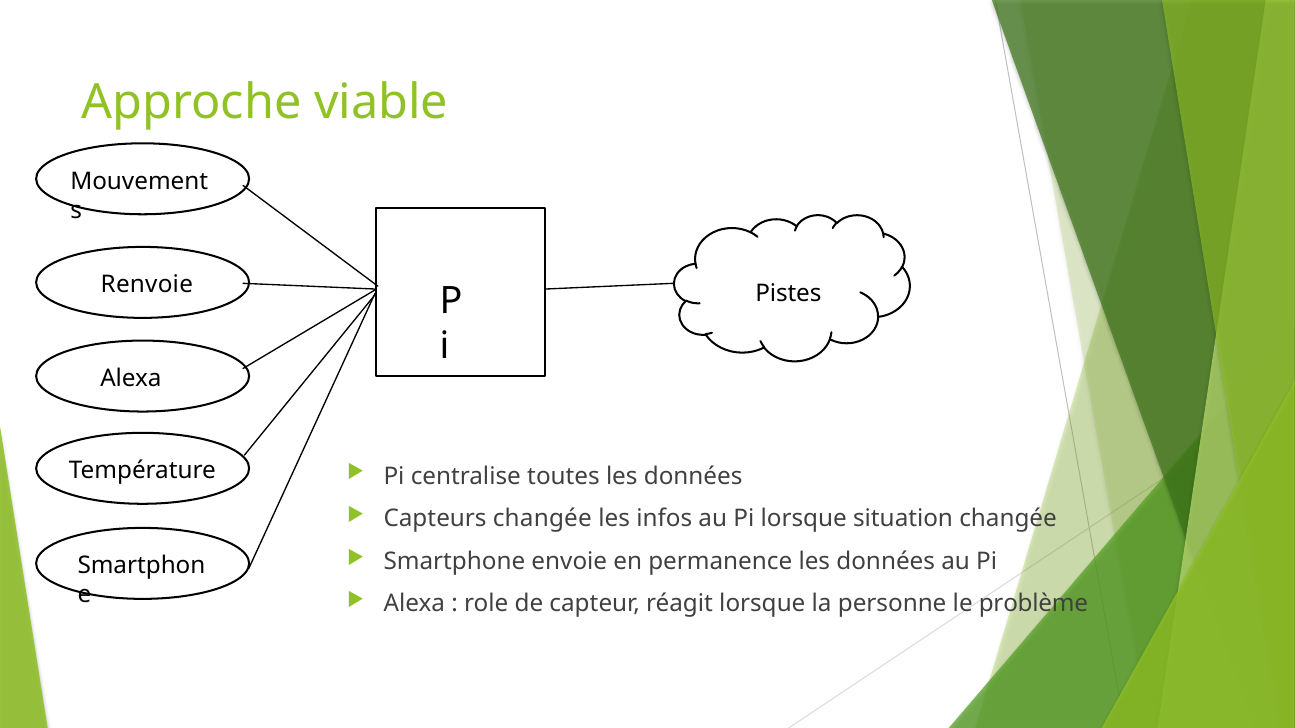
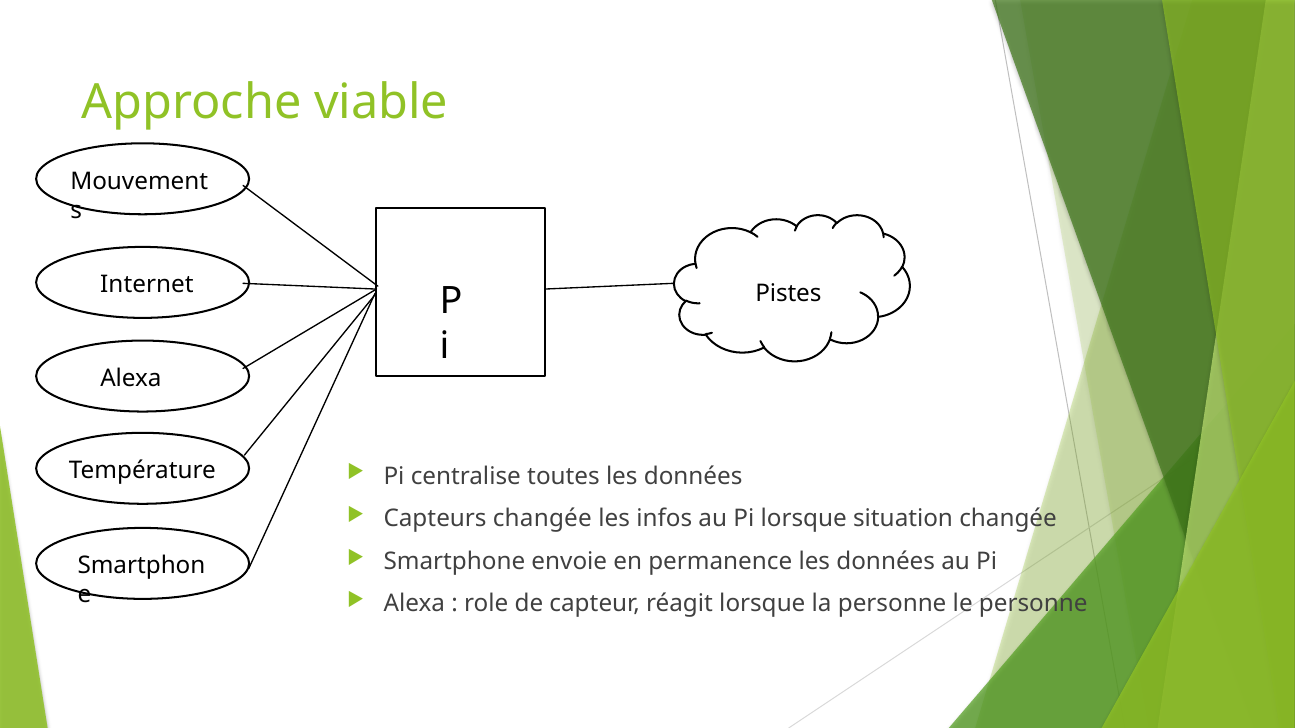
Renvoie: Renvoie -> Internet (147, 285)
le problème: problème -> personne (1033, 604)
